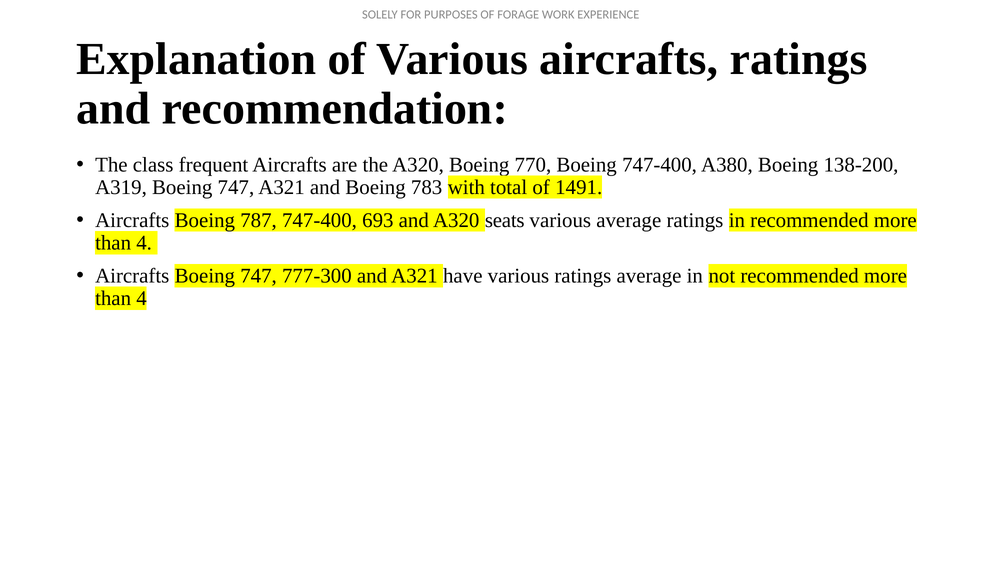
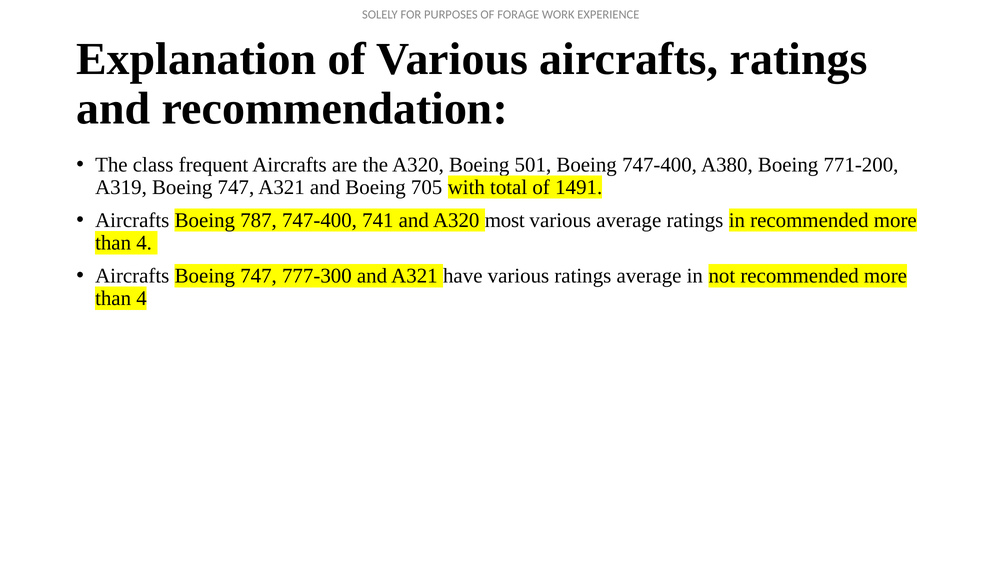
770: 770 -> 501 (533, 165)
138-200: 138-200 -> 771-200 (861, 165)
783: 783 -> 705 (427, 188)
693: 693 -> 741 (378, 221)
seats: seats -> most (505, 221)
